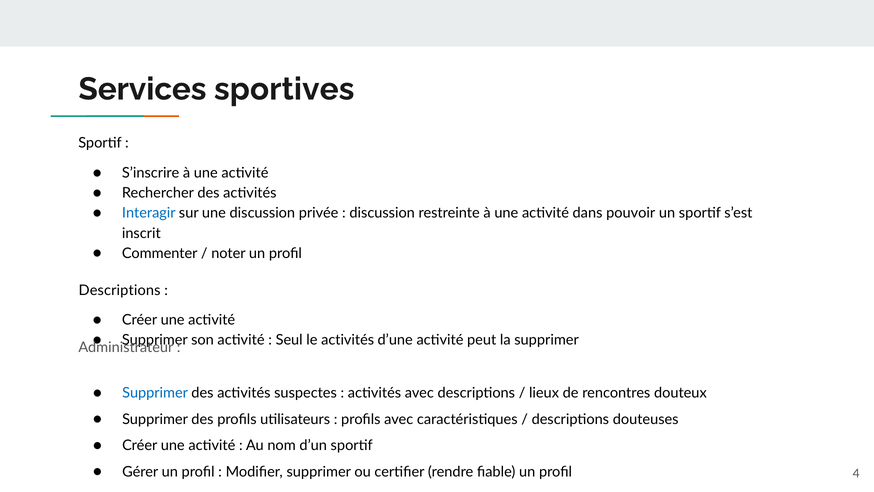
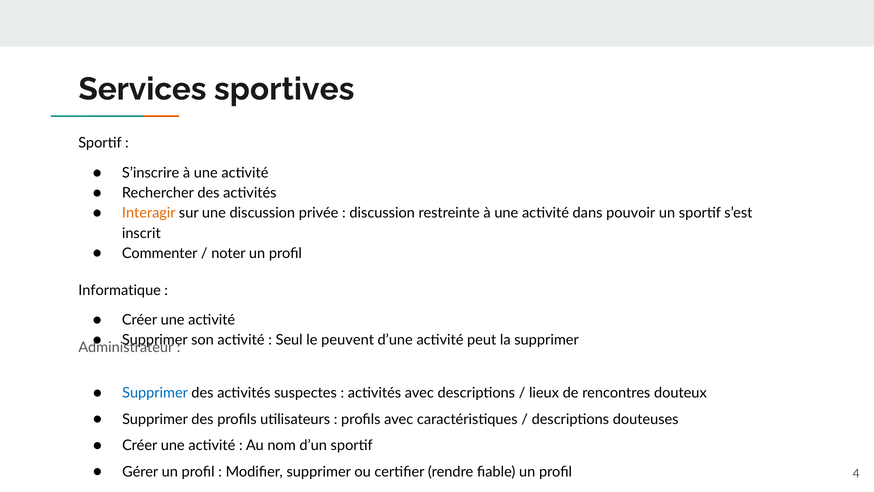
Interagir colour: blue -> orange (149, 213)
Descriptions: Descriptions -> Informatique (120, 290)
le activités: activités -> peuvent (348, 340)
